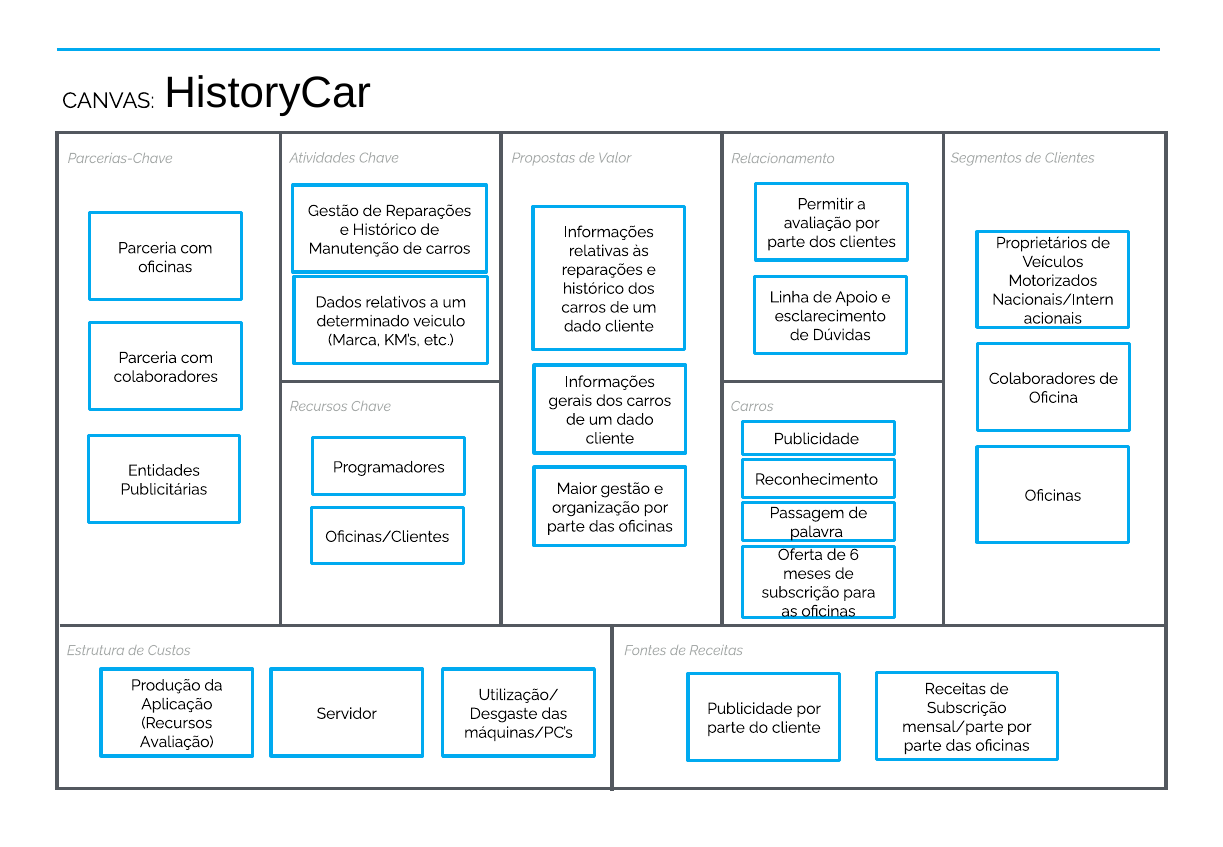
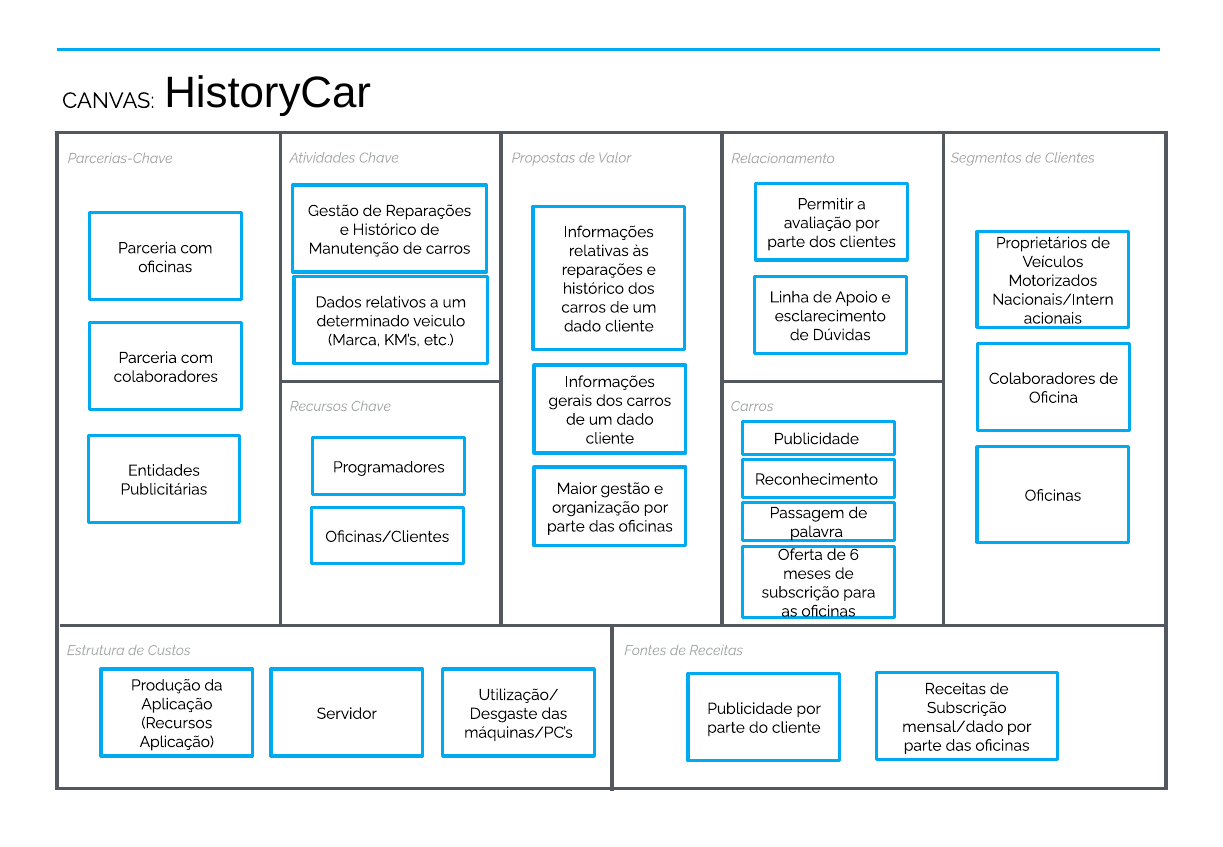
mensal/parte: mensal/parte -> mensal/dado (953, 726)
Avaliação: Avaliação -> Aplicação (177, 742)
